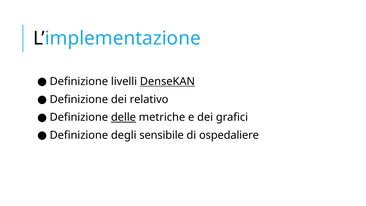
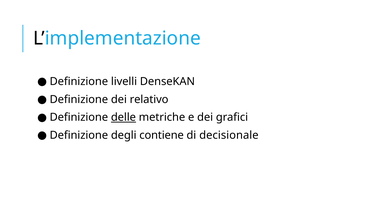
DenseKAN underline: present -> none (167, 81)
sensibile: sensibile -> contiene (162, 135)
ospedaliere: ospedaliere -> decisionale (229, 135)
